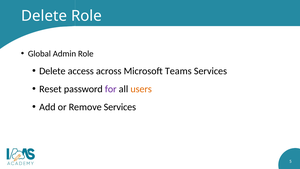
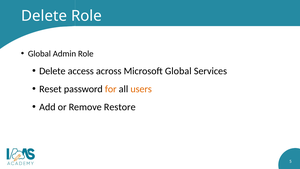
Microsoft Teams: Teams -> Global (178, 71)
for colour: purple -> orange (111, 89)
Remove Services: Services -> Restore (120, 107)
